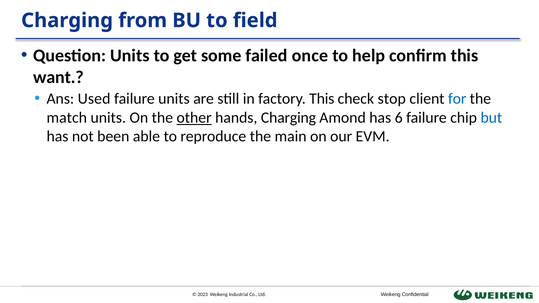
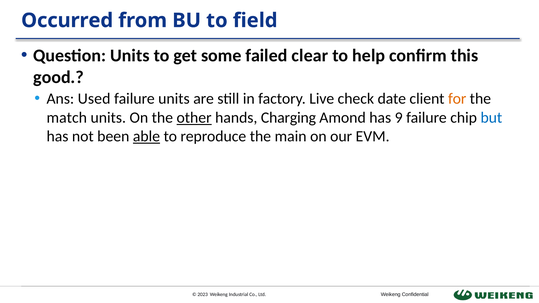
Charging: Charging -> Occurred (67, 20)
once: once -> clear (310, 56)
want: want -> good (58, 77)
factory This: This -> Live (322, 99)
stop: stop -> date (392, 99)
for colour: blue -> orange (457, 99)
6: 6 -> 9 (399, 118)
able underline: none -> present (146, 137)
